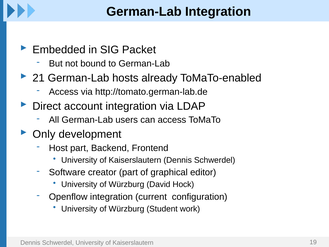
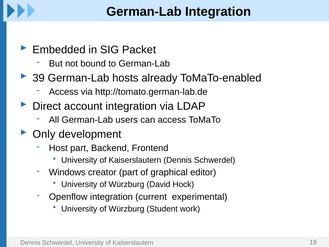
21: 21 -> 39 (39, 78)
Software: Software -> Windows (67, 172)
configuration: configuration -> experimental (200, 197)
